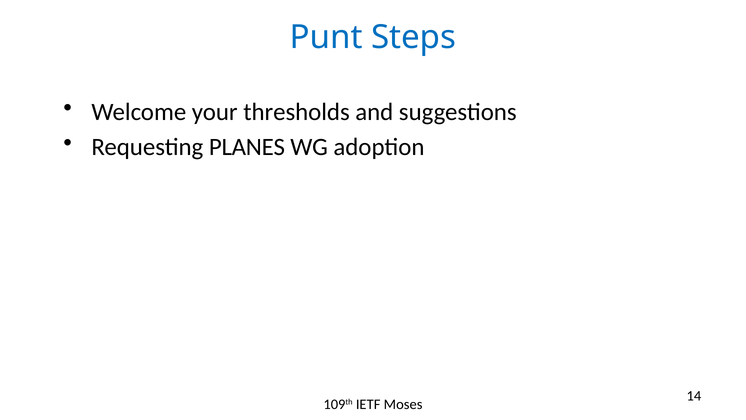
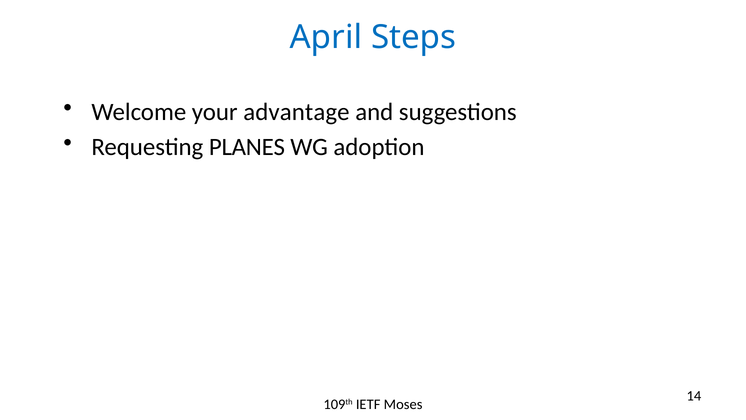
Punt: Punt -> April (326, 37)
thresholds: thresholds -> advantage (296, 112)
